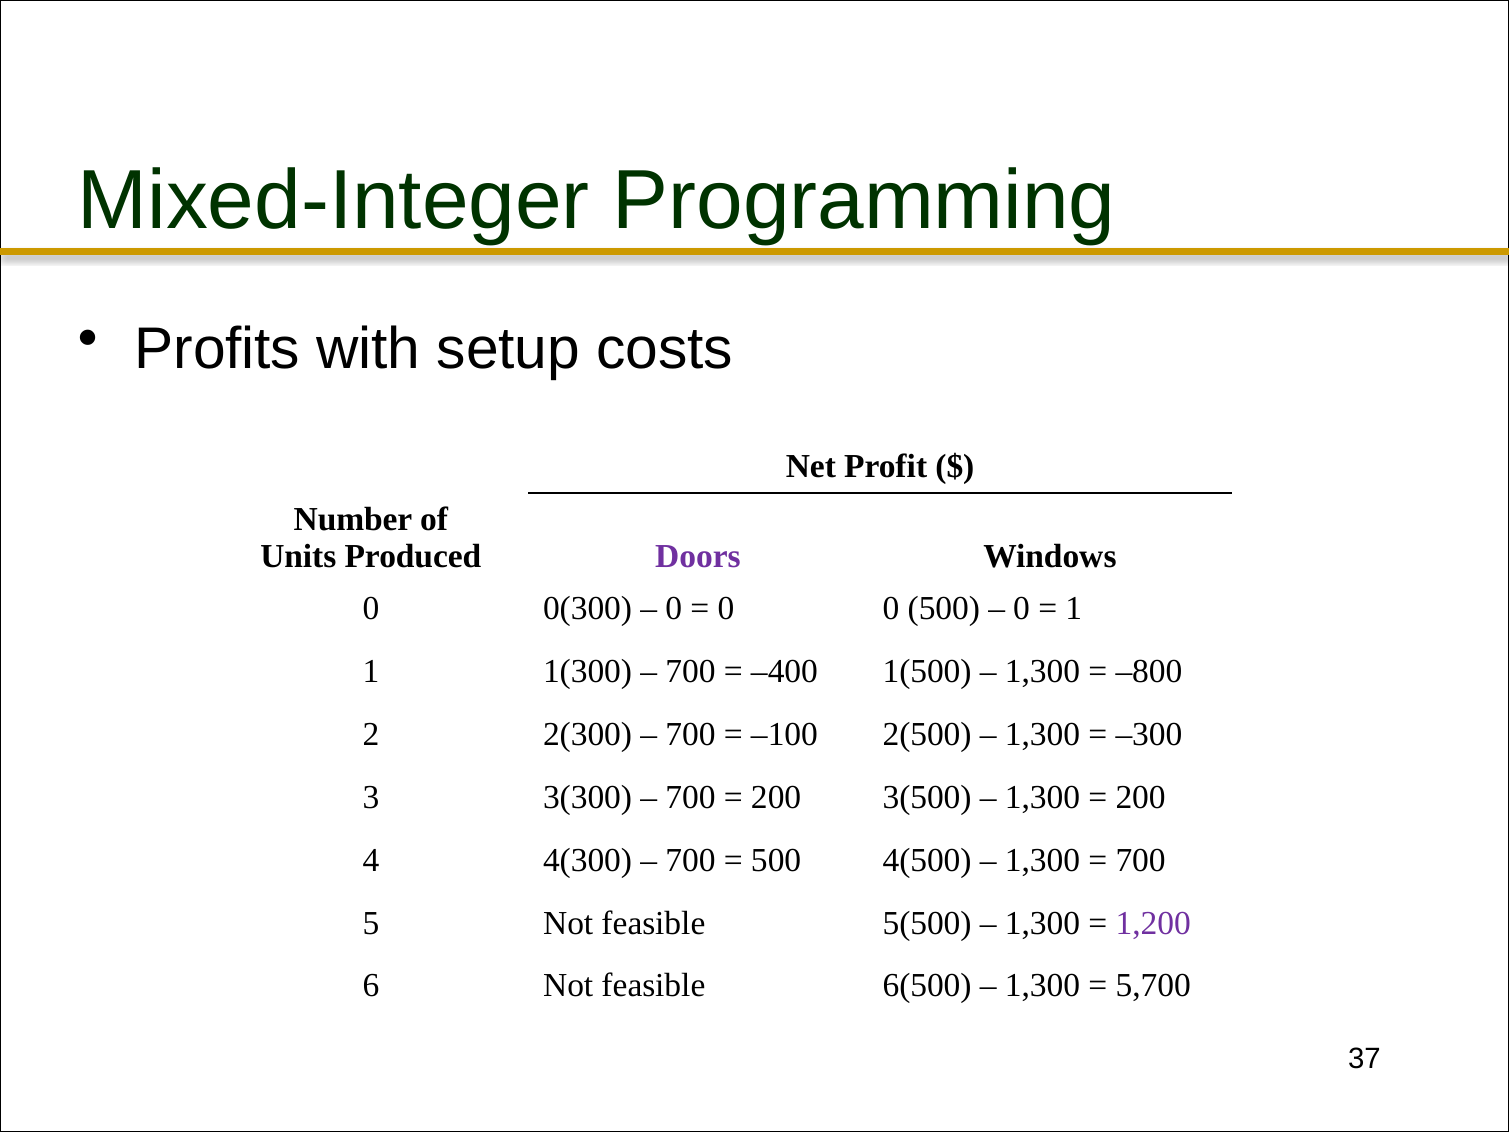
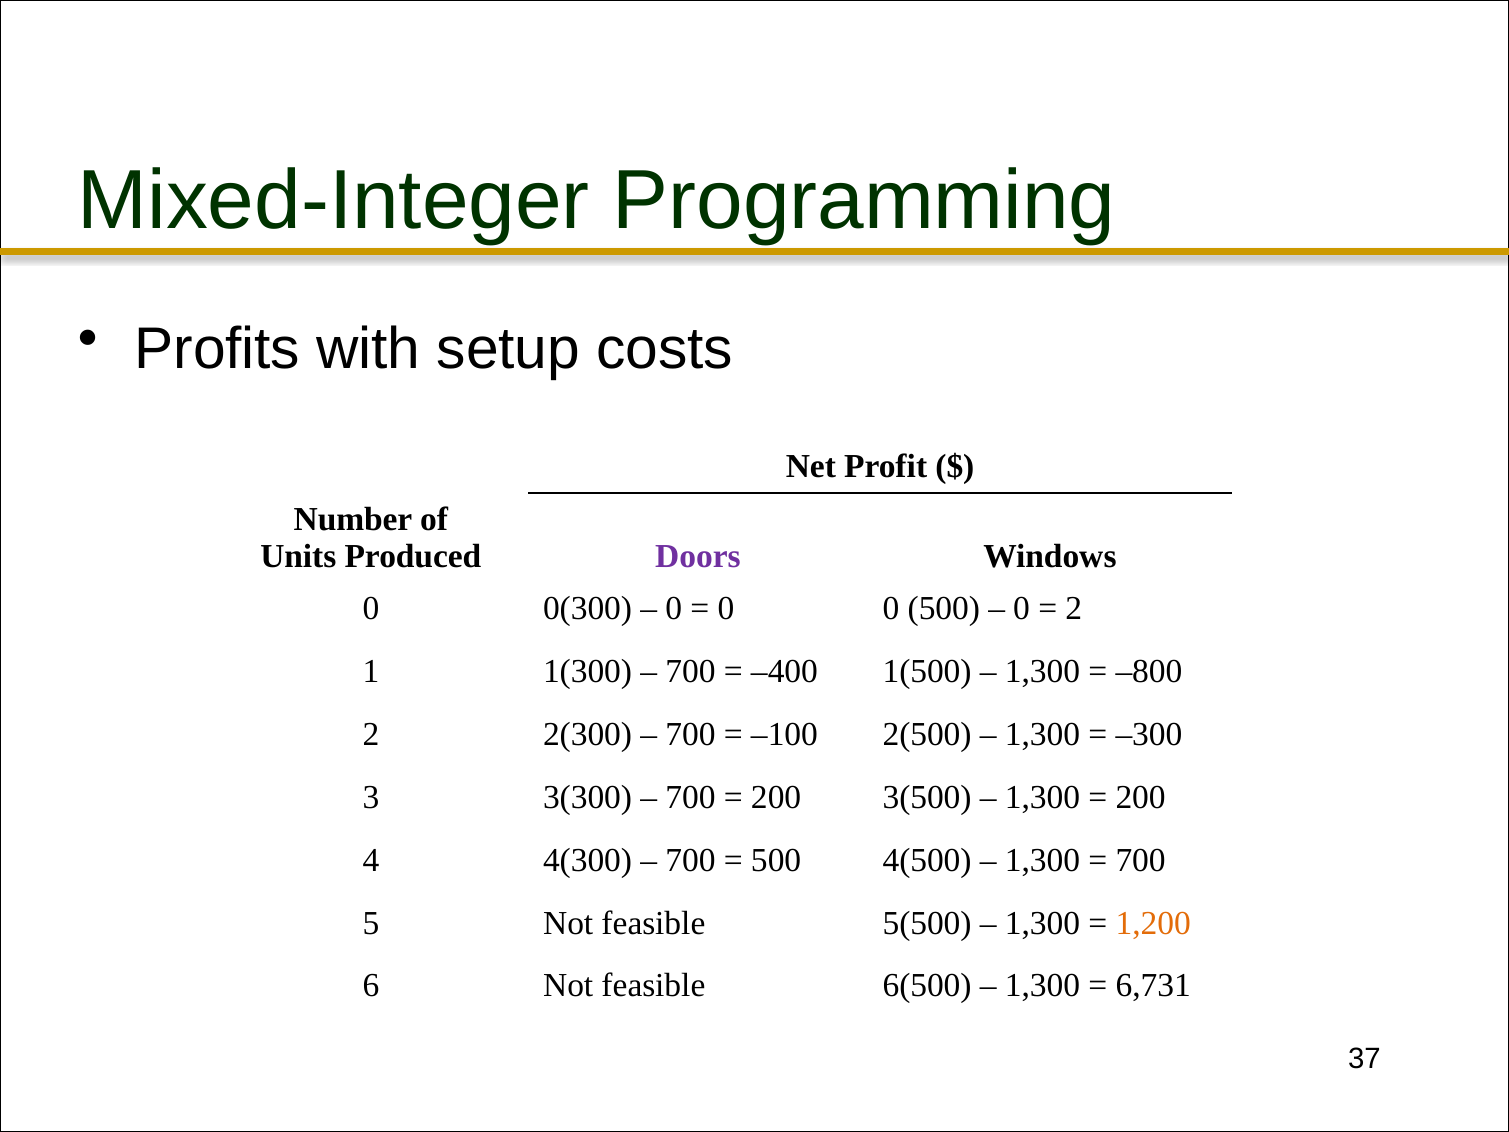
1: 1 -> 2 (1074, 609)
1,200 colour: purple -> orange (1153, 923)
5,700: 5,700 -> 6,731 (1153, 986)
